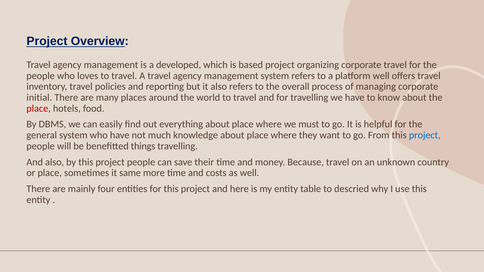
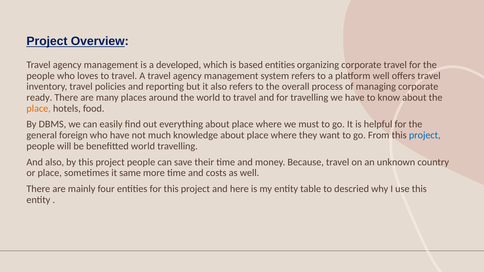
based project: project -> entities (280, 65)
initial: initial -> ready (39, 98)
place colour: red -> orange (39, 108)
general system: system -> foreign (73, 135)
benefitted things: things -> world (143, 146)
